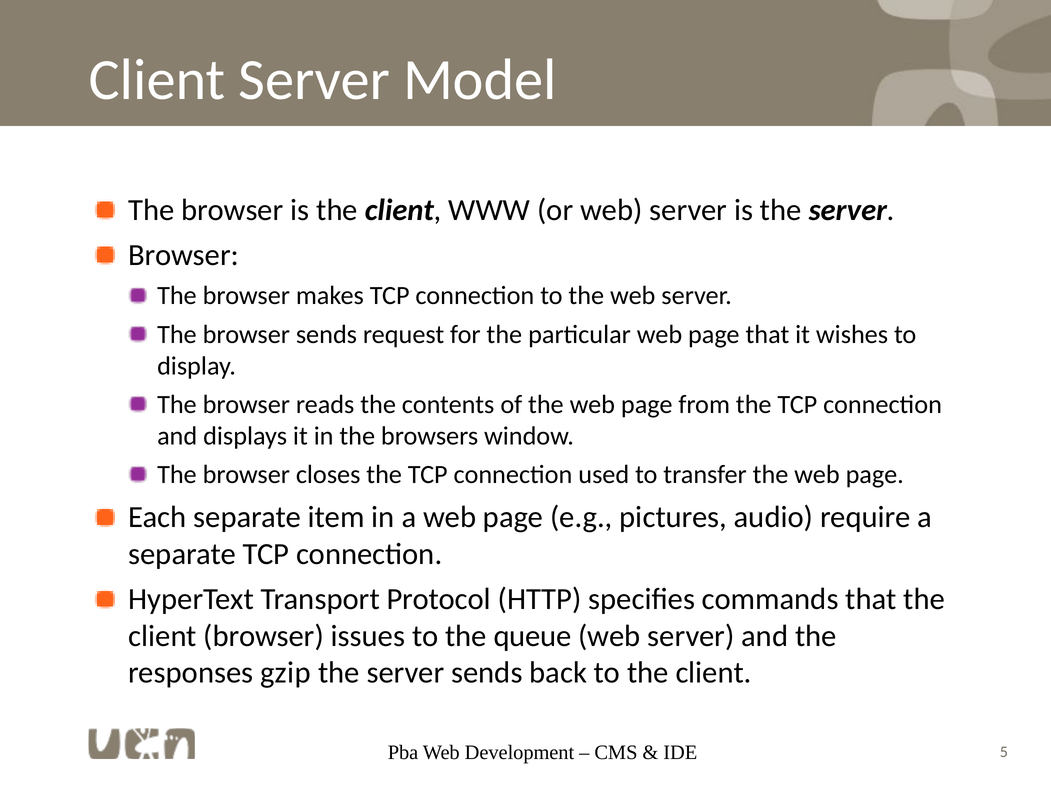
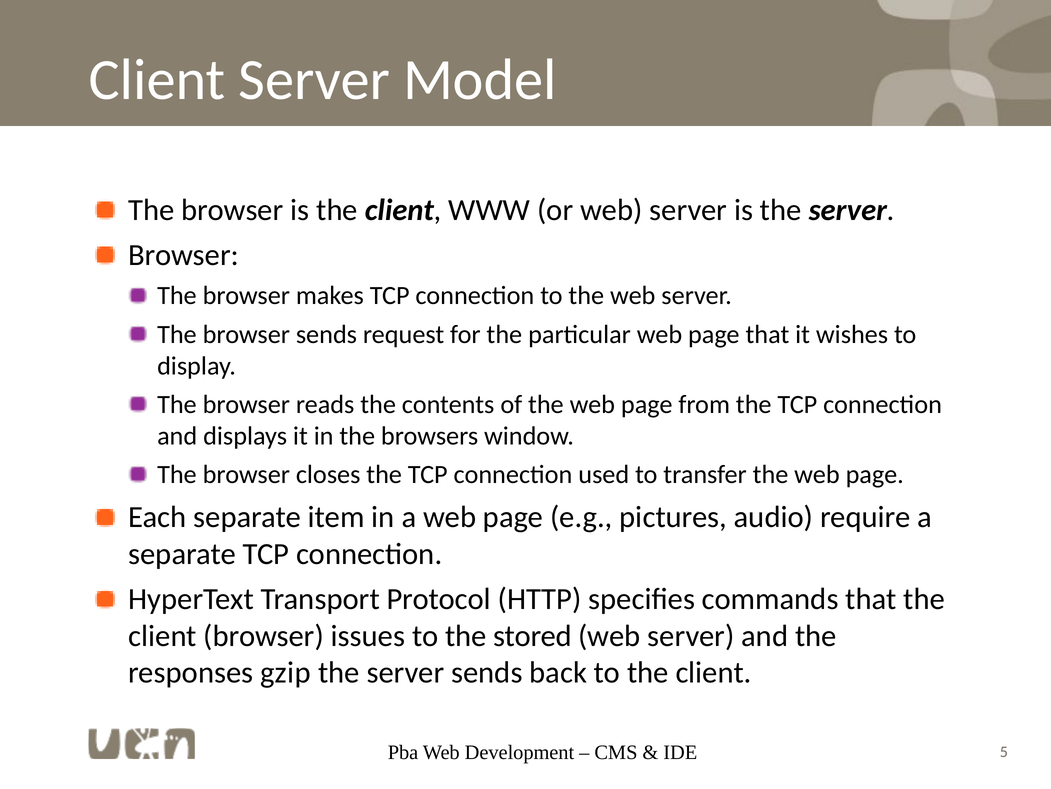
queue: queue -> stored (533, 635)
